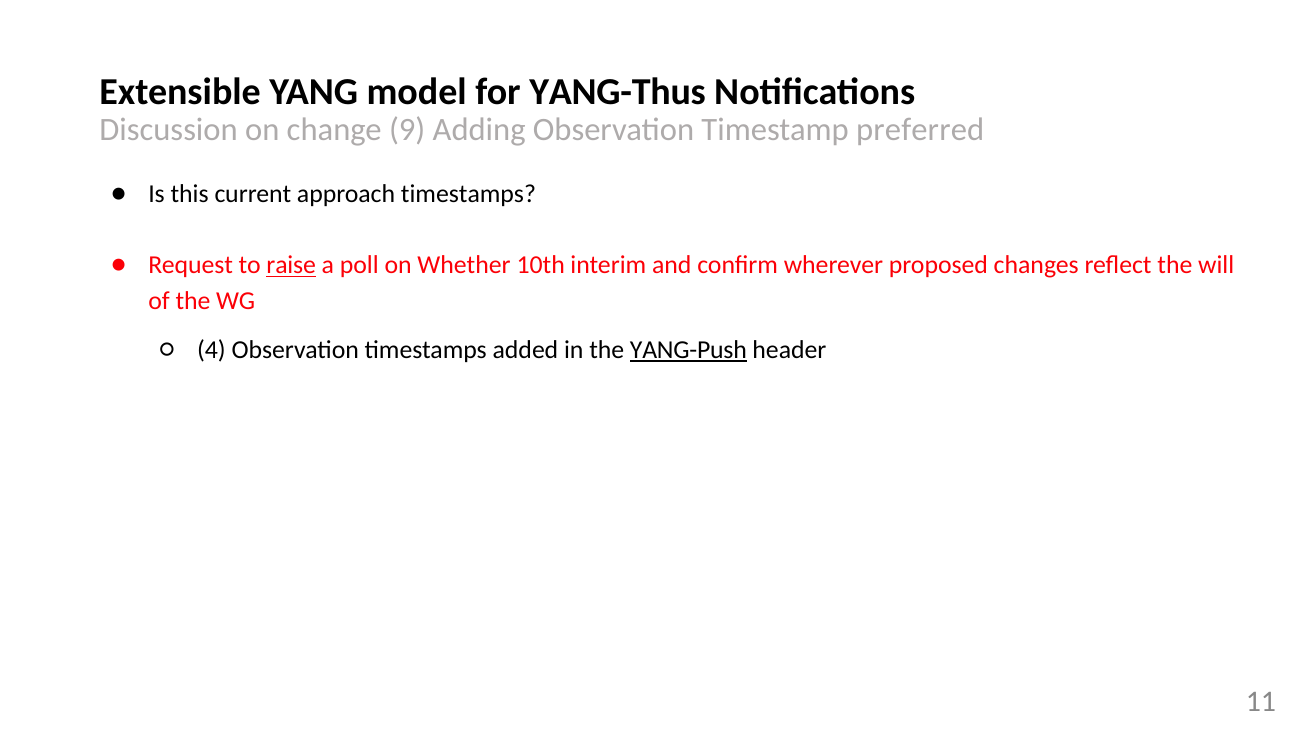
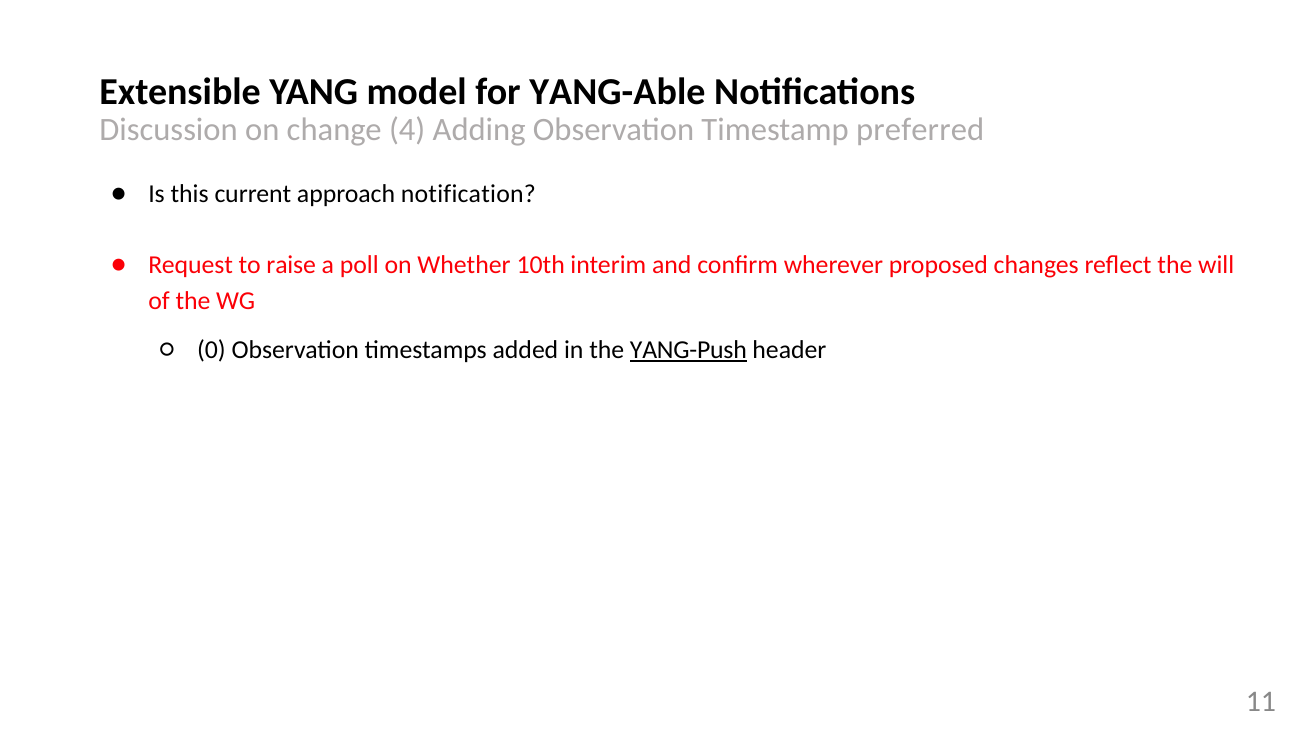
YANG-Thus: YANG-Thus -> YANG-Able (617, 92)
9: 9 -> 4 (407, 130)
approach timestamps: timestamps -> notification (468, 195)
raise underline: present -> none (291, 266)
4: 4 -> 0 (212, 350)
